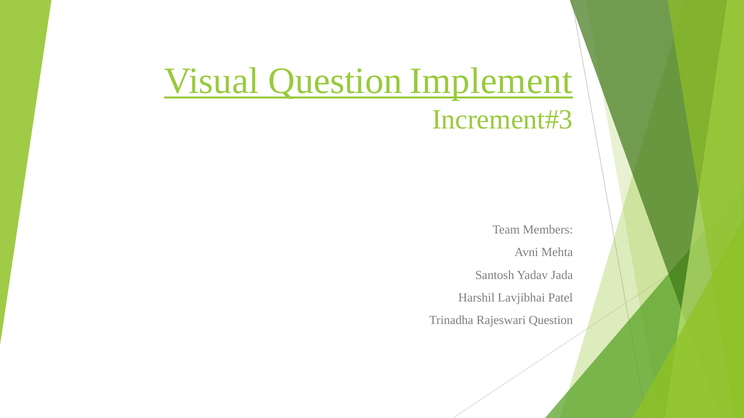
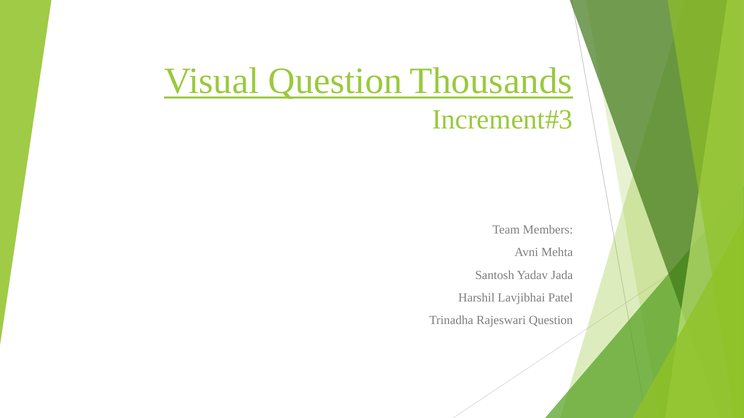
Implement: Implement -> Thousands (491, 81)
